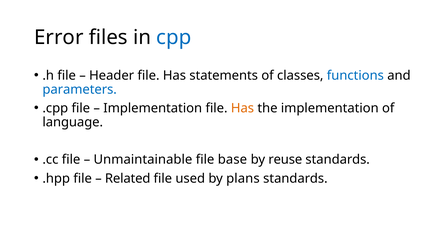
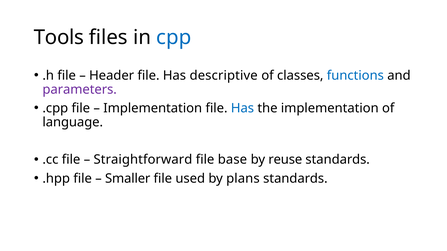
Error: Error -> Tools (59, 38)
statements: statements -> descriptive (224, 76)
parameters colour: blue -> purple (80, 90)
Has colour: orange -> blue (242, 108)
Unmaintainable: Unmaintainable -> Straightforward (143, 160)
Related: Related -> Smaller (128, 179)
